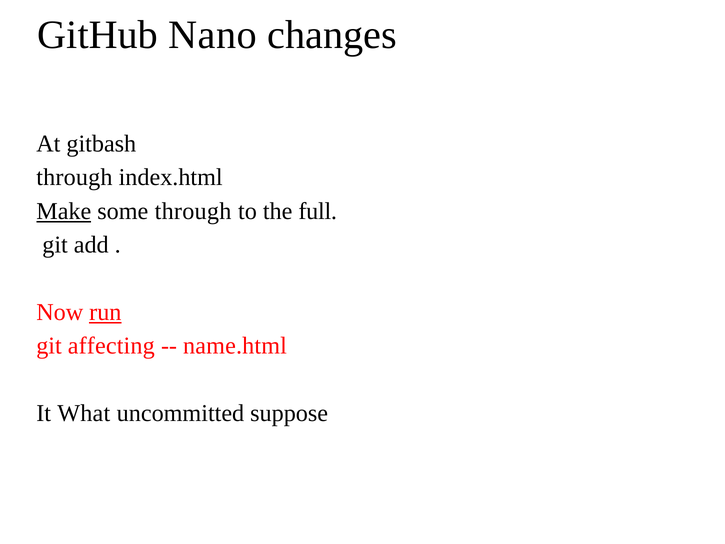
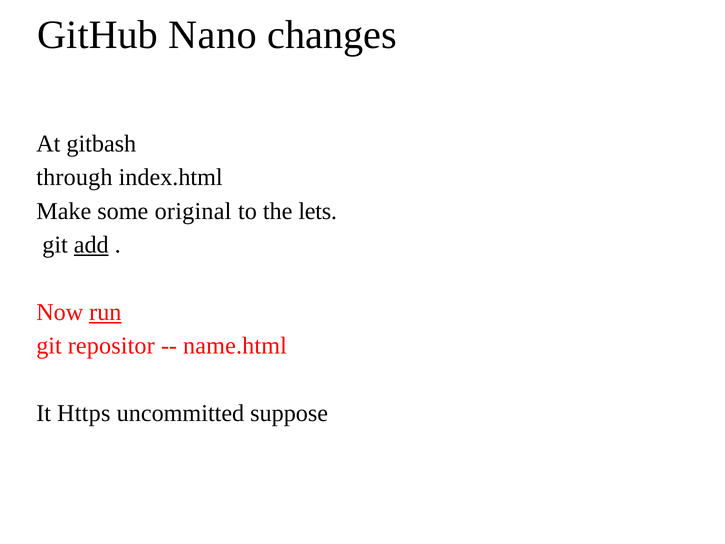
Make underline: present -> none (64, 211)
some through: through -> original (193, 211)
full: full -> lets (318, 211)
add underline: none -> present (91, 245)
affecting: affecting -> repositor (111, 346)
What: What -> Https (84, 413)
